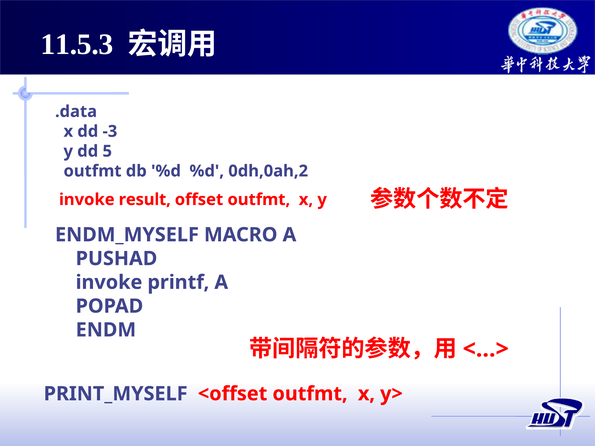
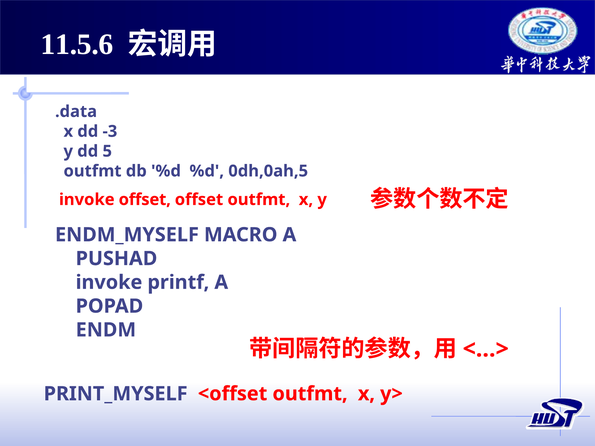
11.5.3: 11.5.3 -> 11.5.6 (77, 45)
0dh,0ah,2: 0dh,0ah,2 -> 0dh,0ah,5 (268, 171)
invoke result: result -> offset (145, 200)
